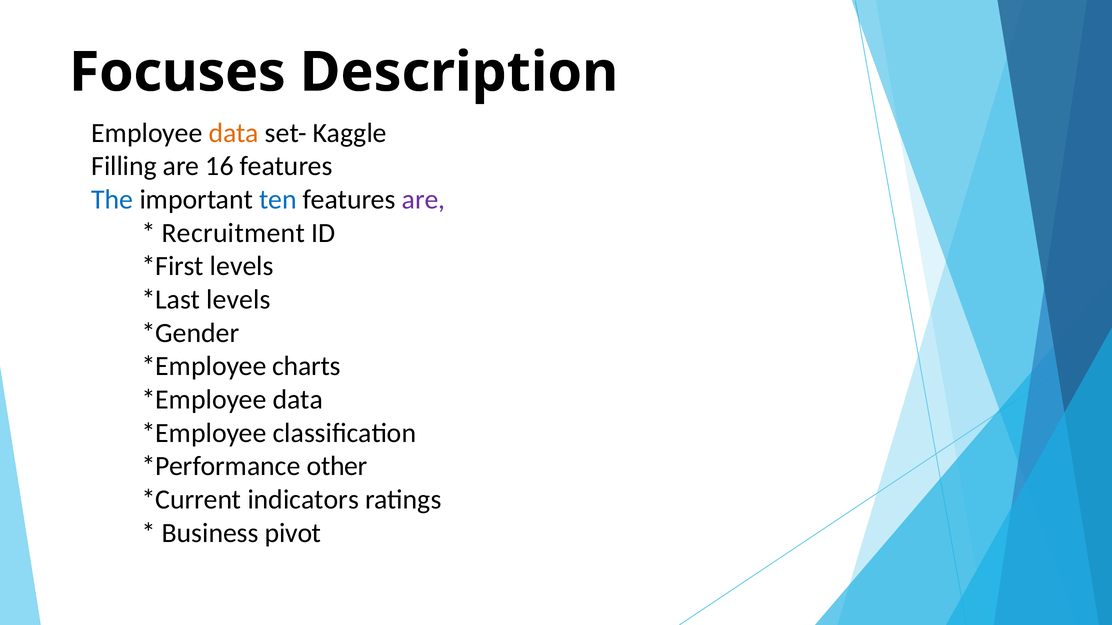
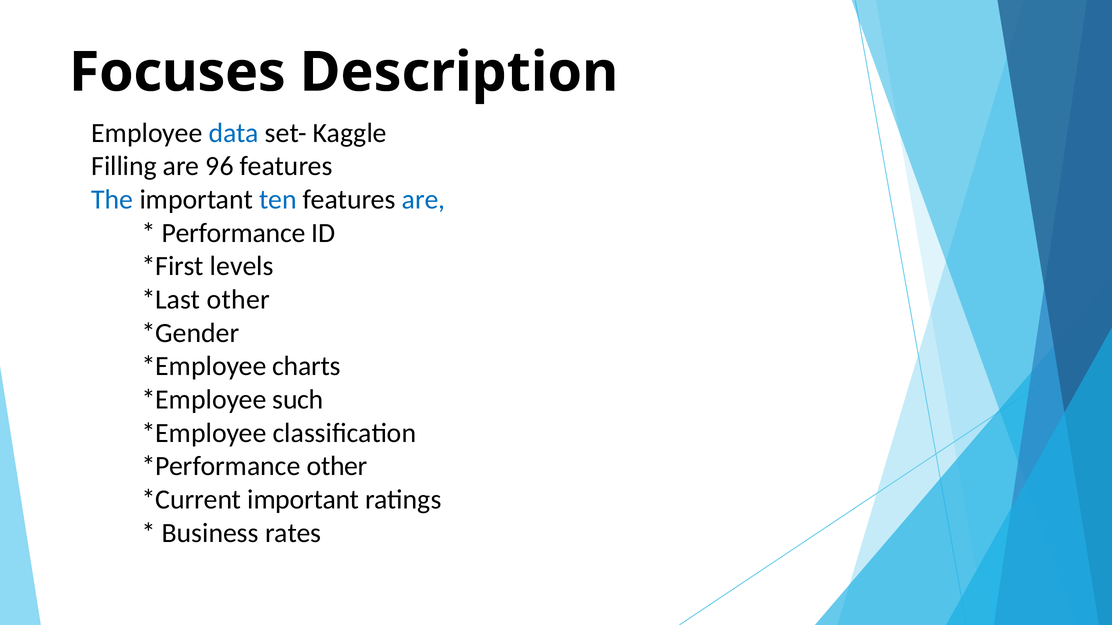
data colour: orange -> blue (234, 133)
16: 16 -> 96 (220, 166)
are colour: purple -> blue (424, 200)
Recruitment: Recruitment -> Performance (233, 233)
levels: levels -> other (238, 300)
data: data -> such (298, 400)
indicators: indicators -> important (303, 500)
pivot: pivot -> rates (293, 533)
